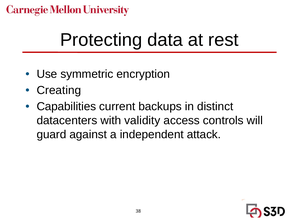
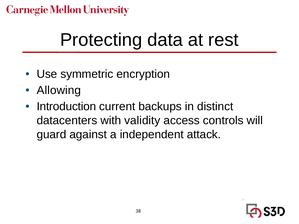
Creating: Creating -> Allowing (59, 90)
Capabilities: Capabilities -> Introduction (66, 107)
